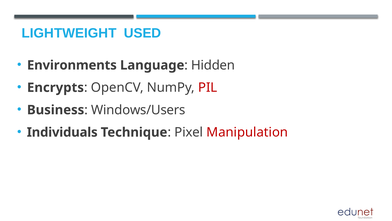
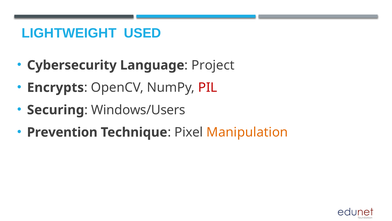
Environments: Environments -> Cybersecurity (72, 65)
Hidden: Hidden -> Project (213, 65)
Business: Business -> Securing (56, 110)
Individuals: Individuals -> Prevention (62, 132)
Manipulation colour: red -> orange (247, 132)
